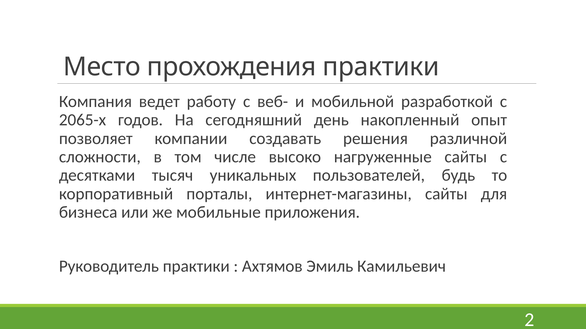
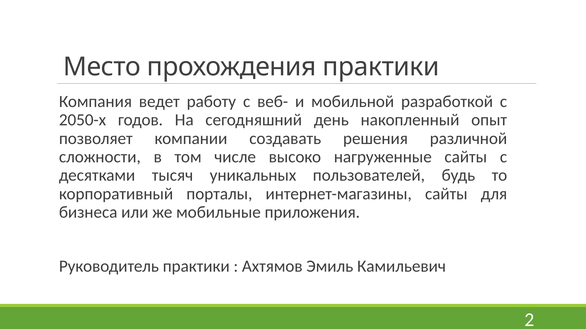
2065-х: 2065-х -> 2050-х (83, 120)
